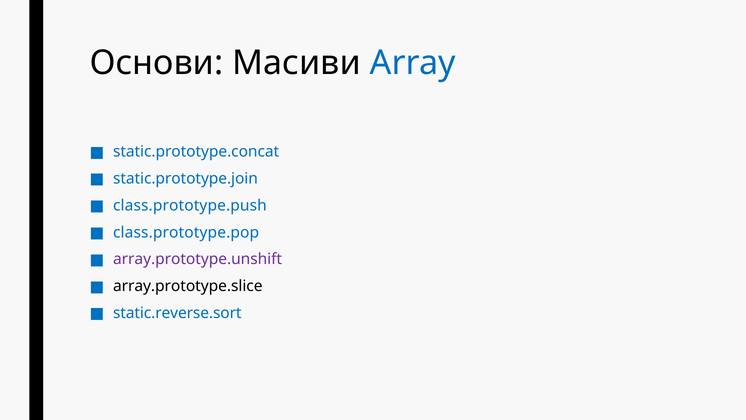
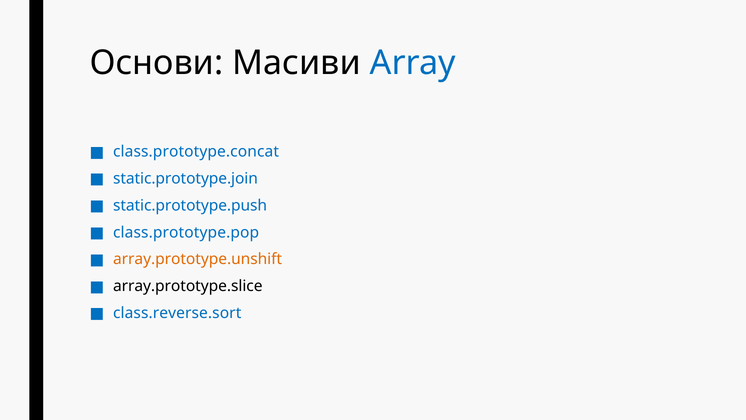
static.prototype.concat: static.prototype.concat -> class.prototype.concat (196, 152)
class.prototype.push: class.prototype.push -> static.prototype.push (190, 205)
array.prototype.unshift colour: purple -> orange (198, 259)
static.reverse.sort: static.reverse.sort -> class.reverse.sort (177, 313)
